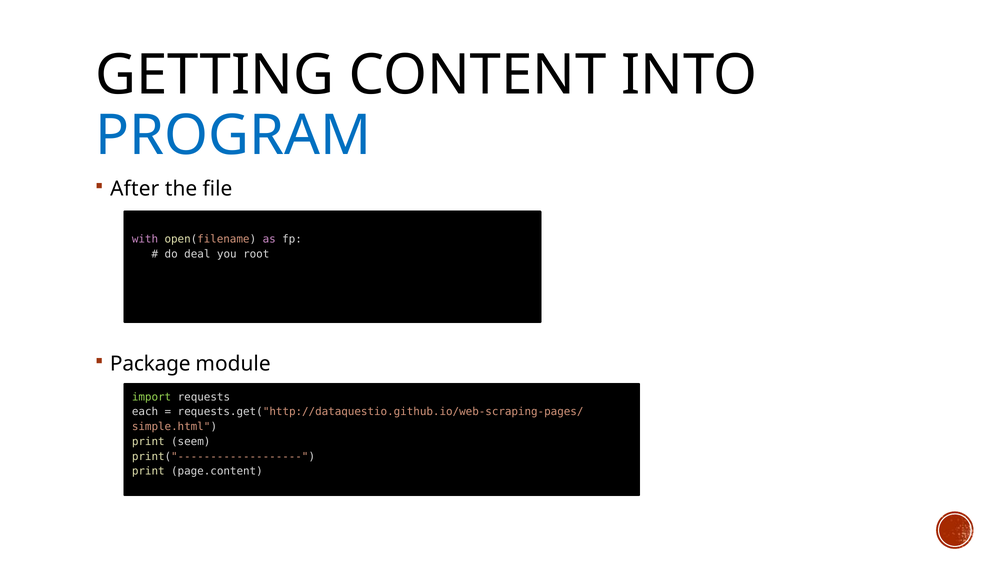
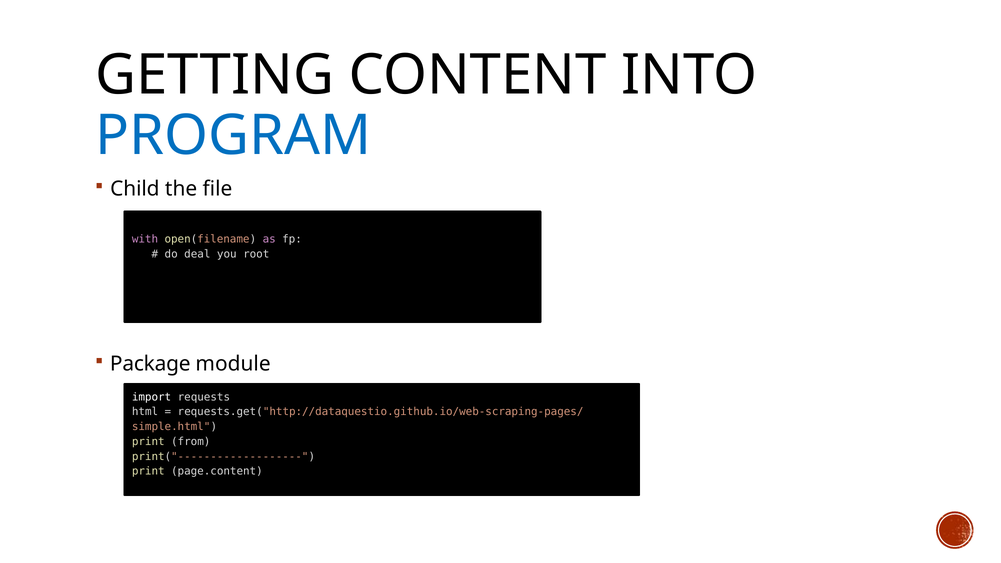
After: After -> Child (135, 189)
import colour: light green -> white (152, 397)
each: each -> html (145, 412)
seem: seem -> from (191, 442)
